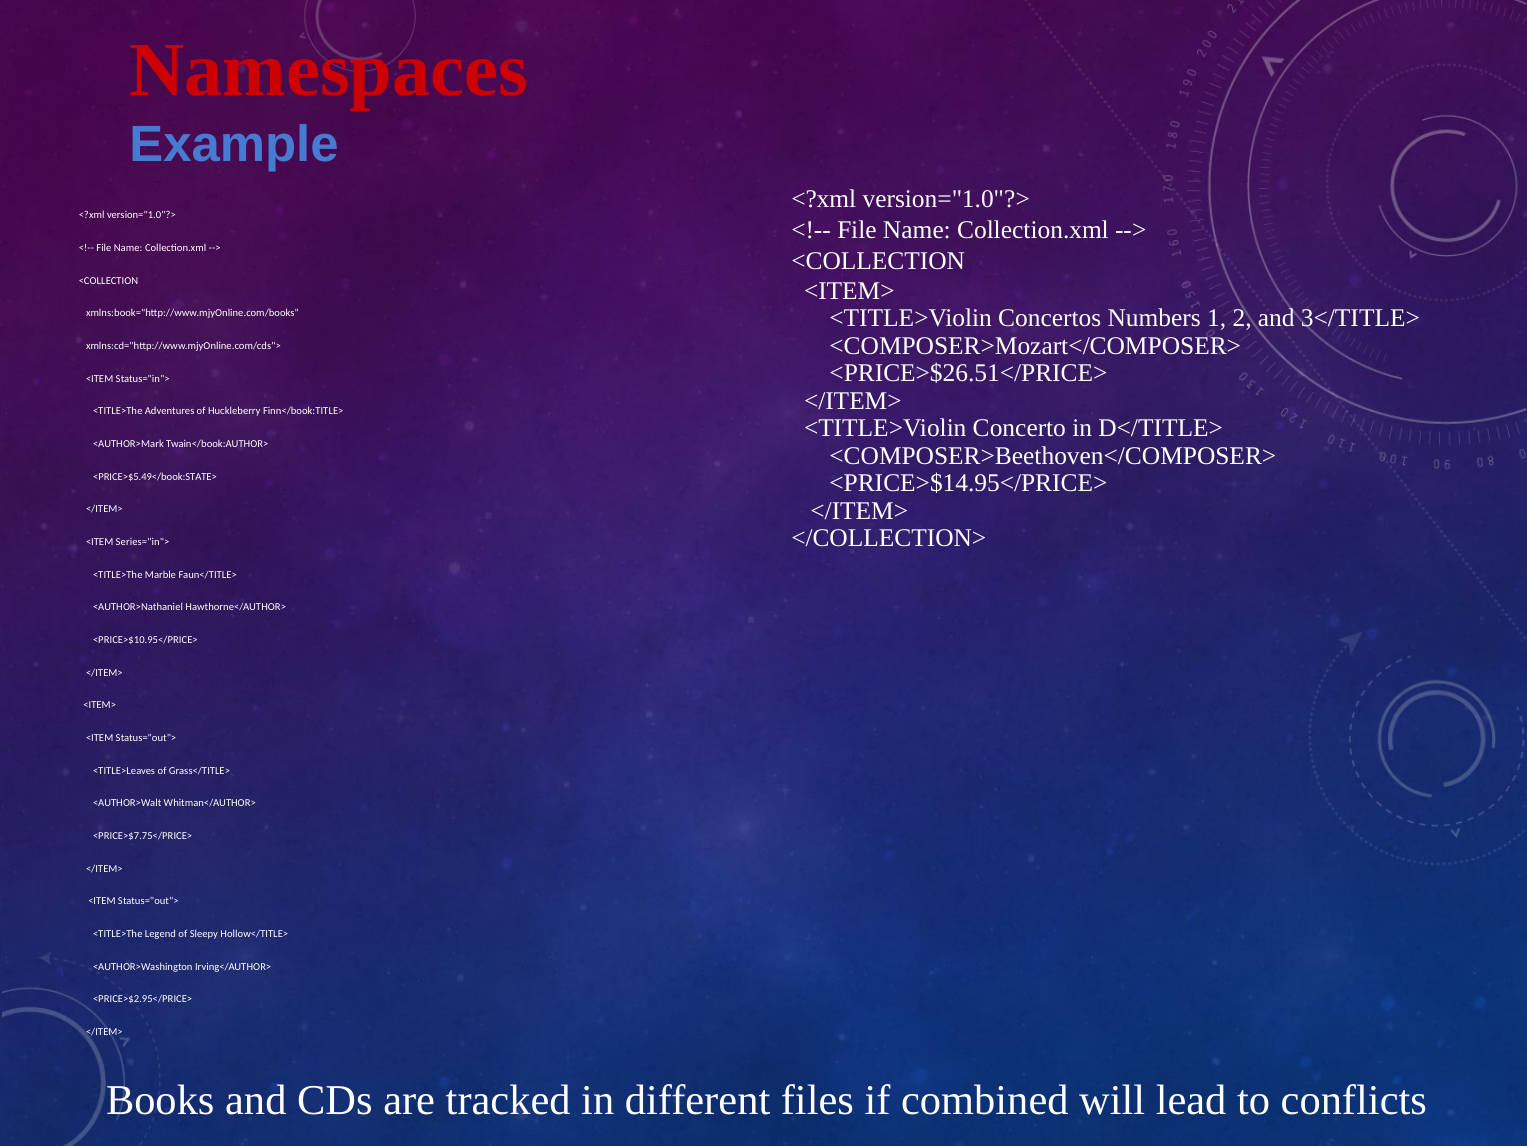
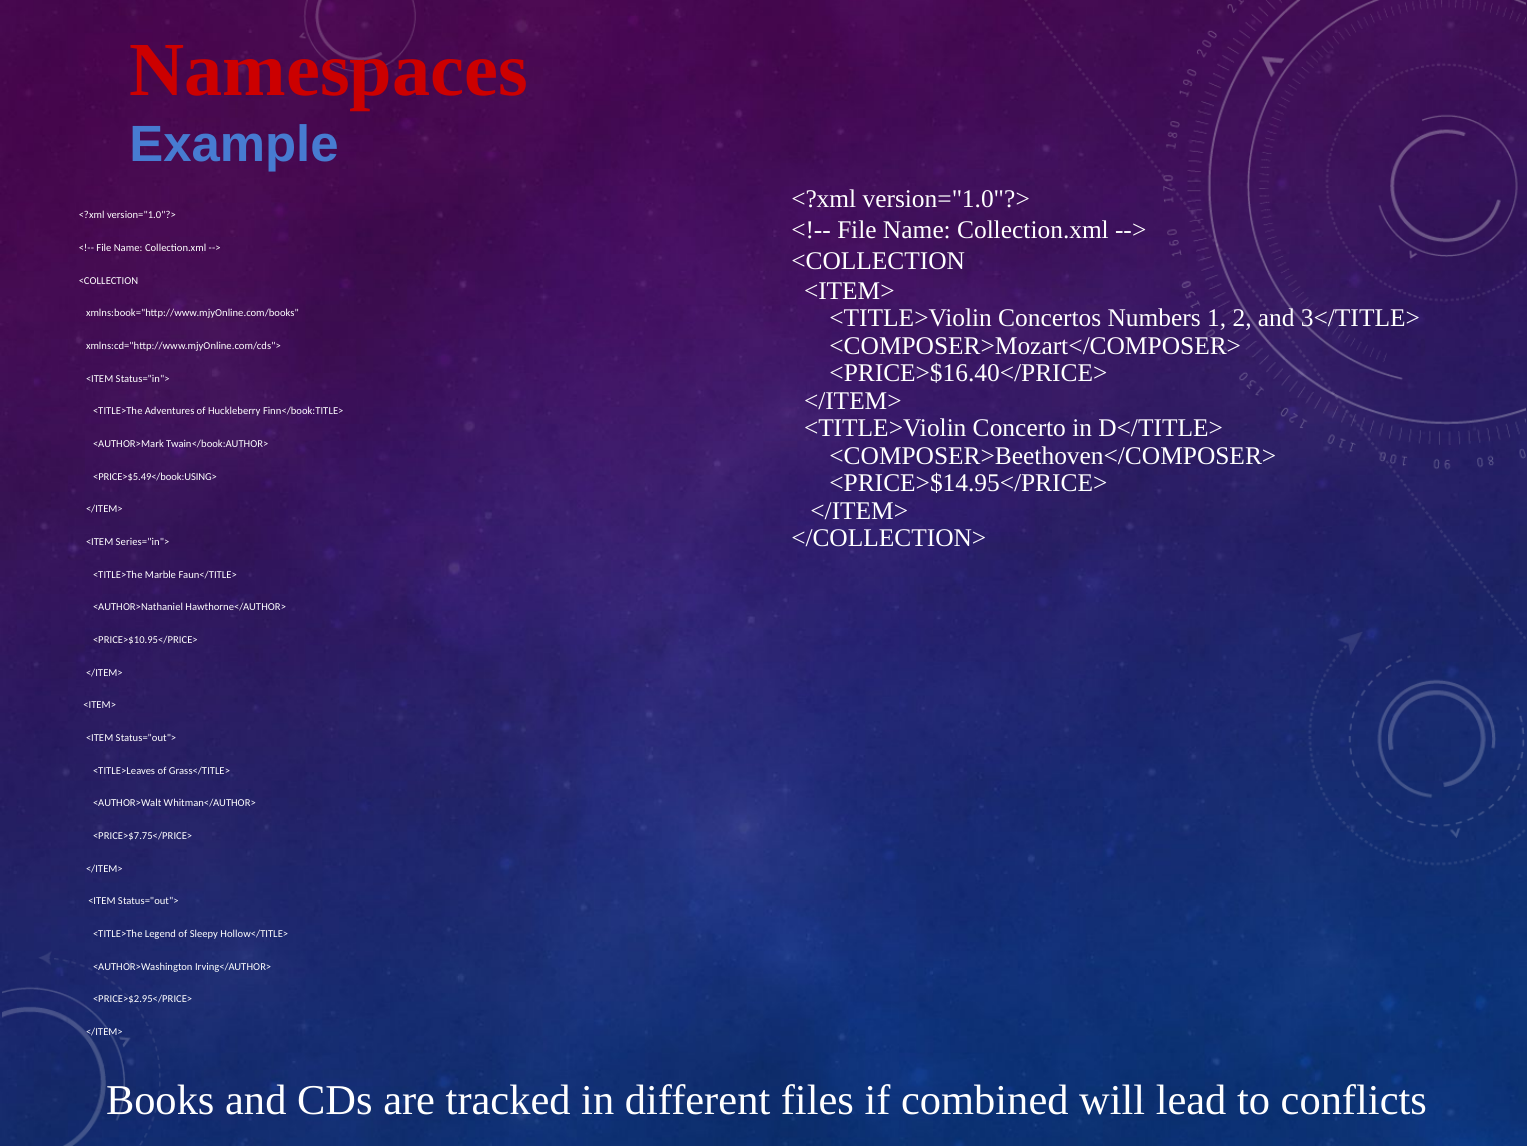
<PRICE>$26.51</PRICE>: <PRICE>$26.51</PRICE> -> <PRICE>$16.40</PRICE> (968, 373)
<PRICE>$5.49</book:STATE>: <PRICE>$5.49</book:STATE> -> <PRICE>$5.49</book:USING> (155, 476)
